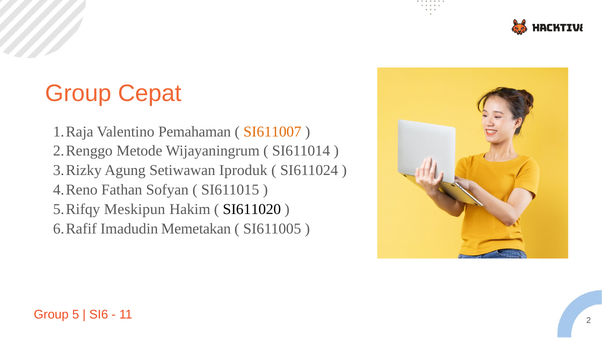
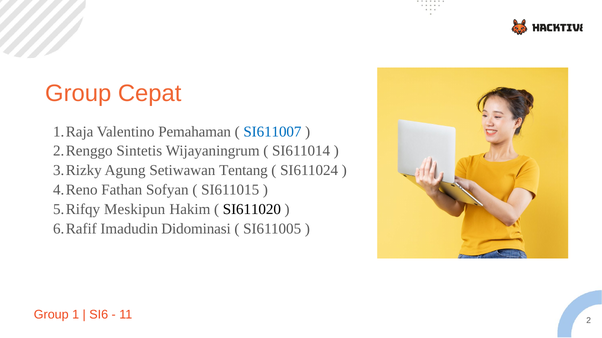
SI611007 colour: orange -> blue (272, 132)
Metode: Metode -> Sintetis (139, 151)
Iproduk: Iproduk -> Tentang (243, 171)
Memetakan: Memetakan -> Didominasi (196, 229)
5: 5 -> 1 (76, 315)
